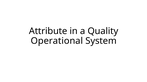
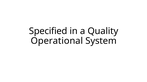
Attribute: Attribute -> Specified (48, 31)
